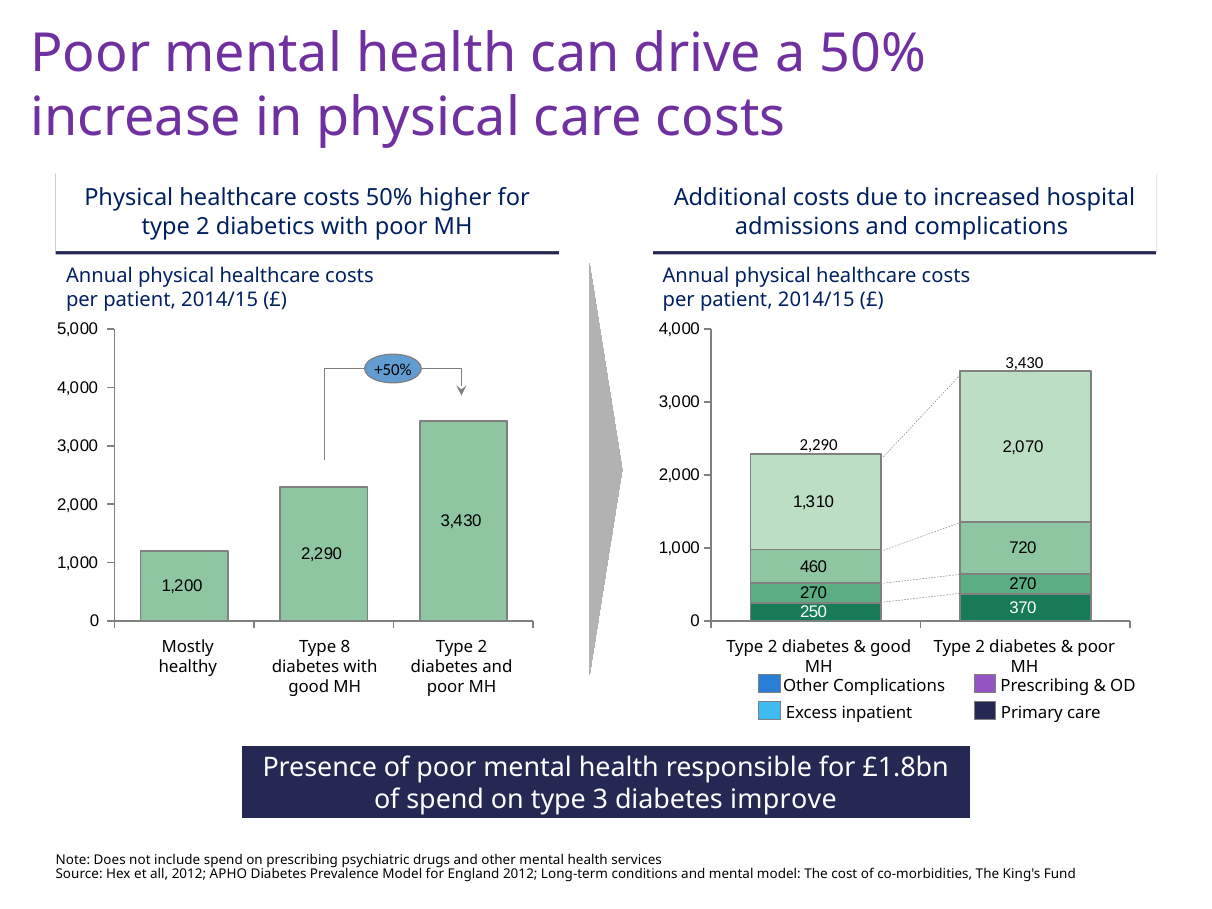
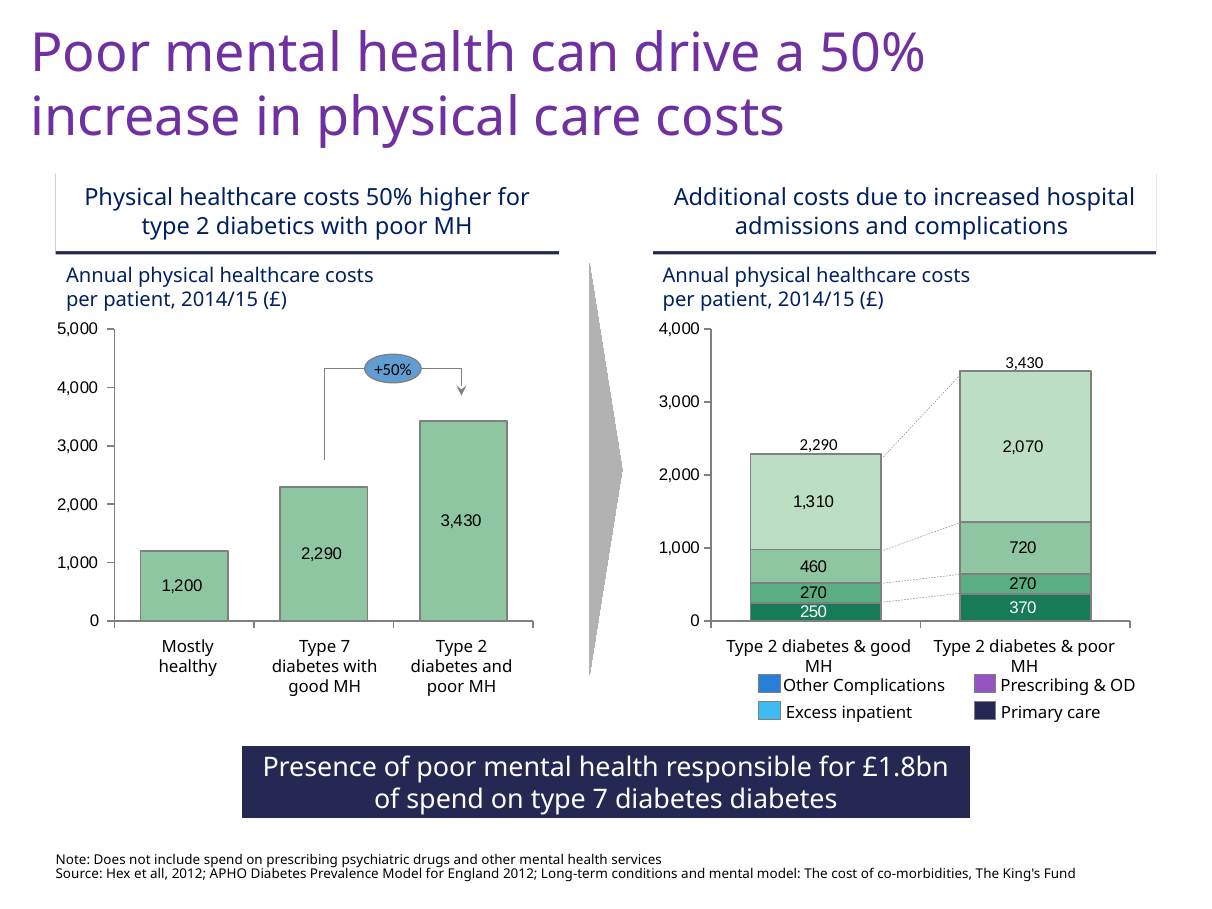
8: 8 -> 7 (346, 647)
on type 3: 3 -> 7 (600, 800)
diabetes improve: improve -> diabetes (784, 800)
